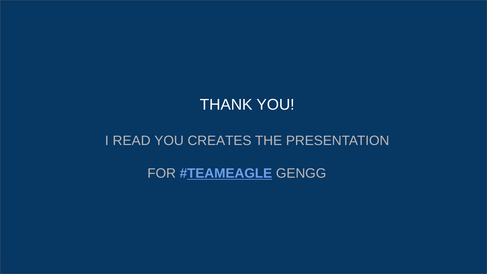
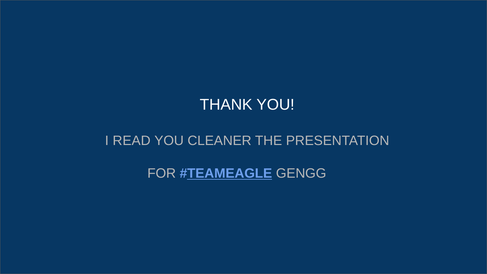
CREATES: CREATES -> CLEANER (220, 141)
